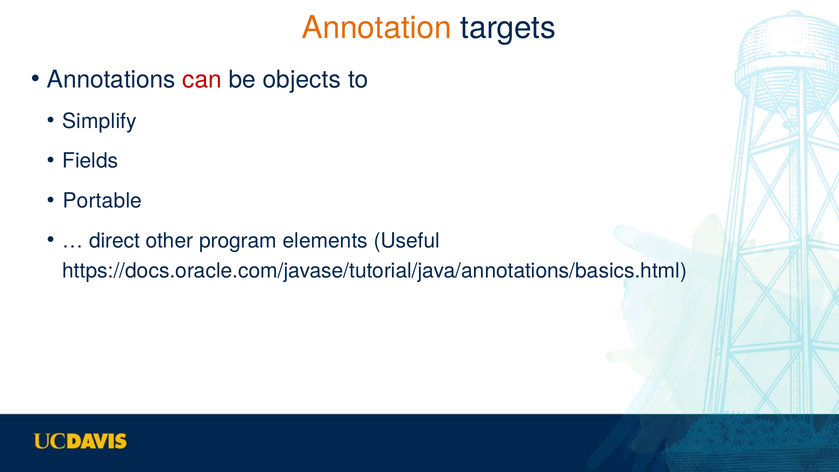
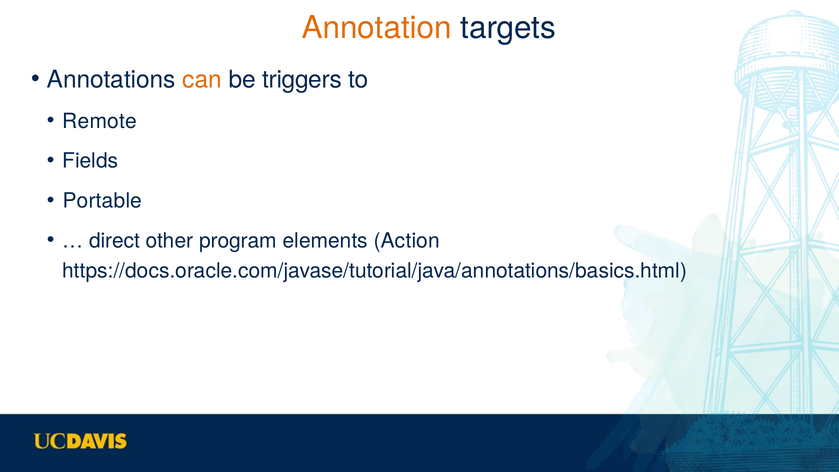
can colour: red -> orange (202, 79)
objects: objects -> triggers (302, 79)
Simplify: Simplify -> Remote (100, 121)
Useful: Useful -> Action (407, 241)
